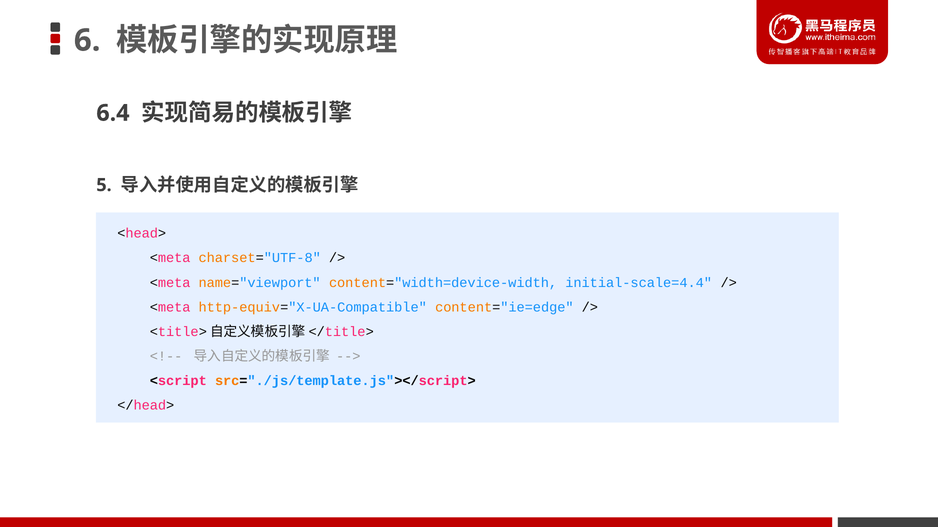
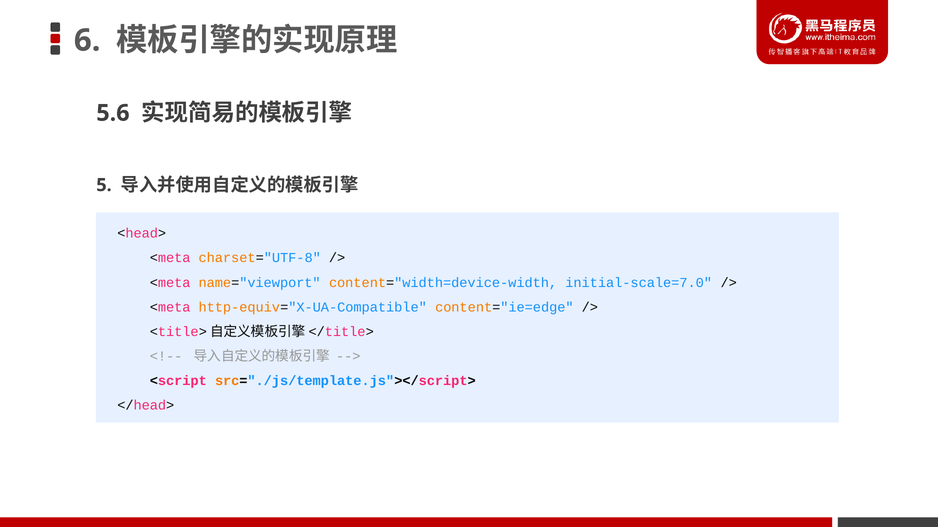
6.4: 6.4 -> 5.6 (113, 113)
initial-scale=4.4: initial-scale=4.4 -> initial-scale=7.0 (639, 283)
